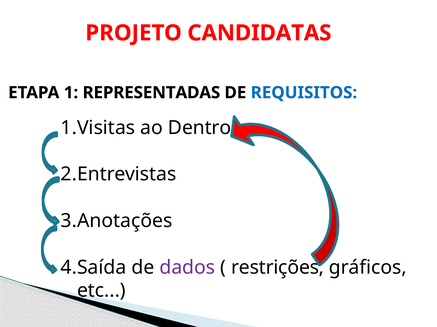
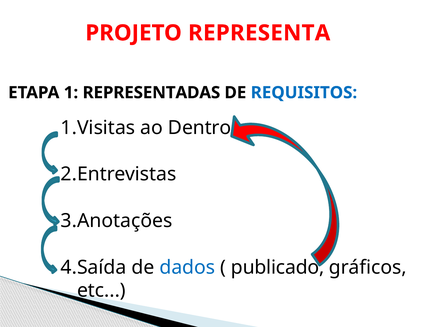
CANDIDATAS: CANDIDATAS -> REPRESENTA (259, 33)
dados colour: purple -> blue (187, 268)
restrições: restrições -> publicado (278, 268)
